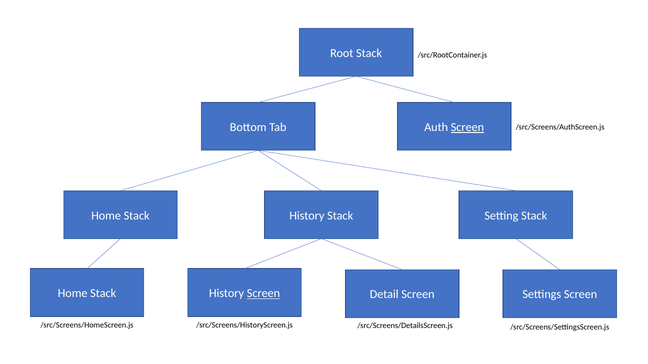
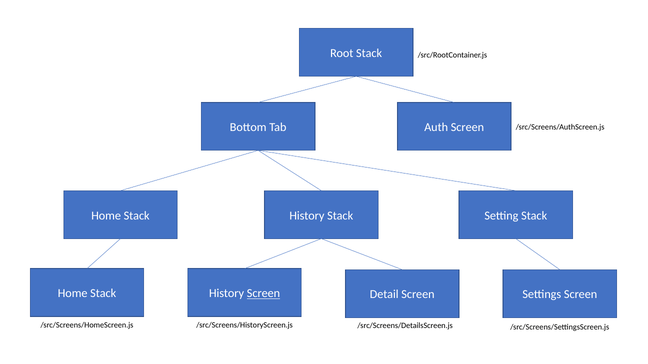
Screen underline: present -> none (467, 127)
